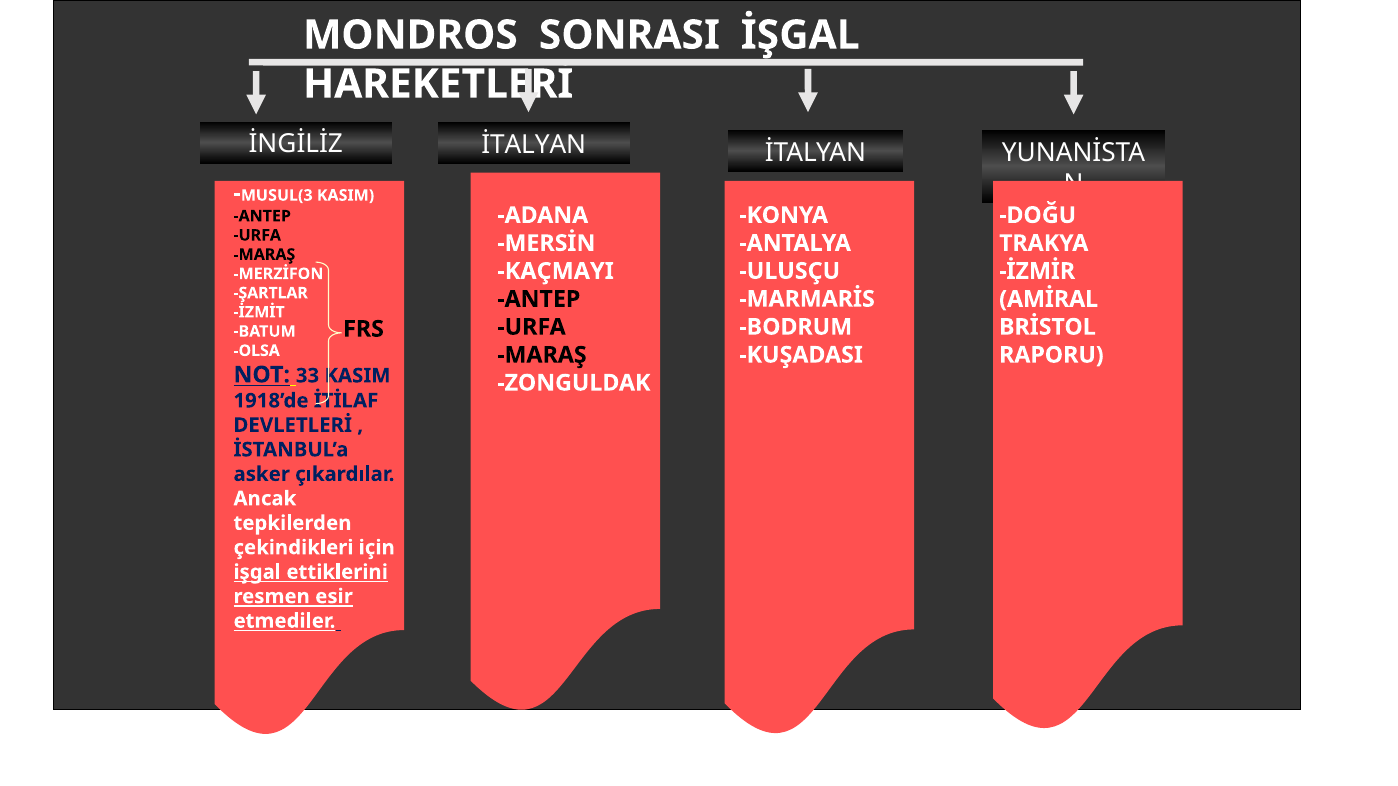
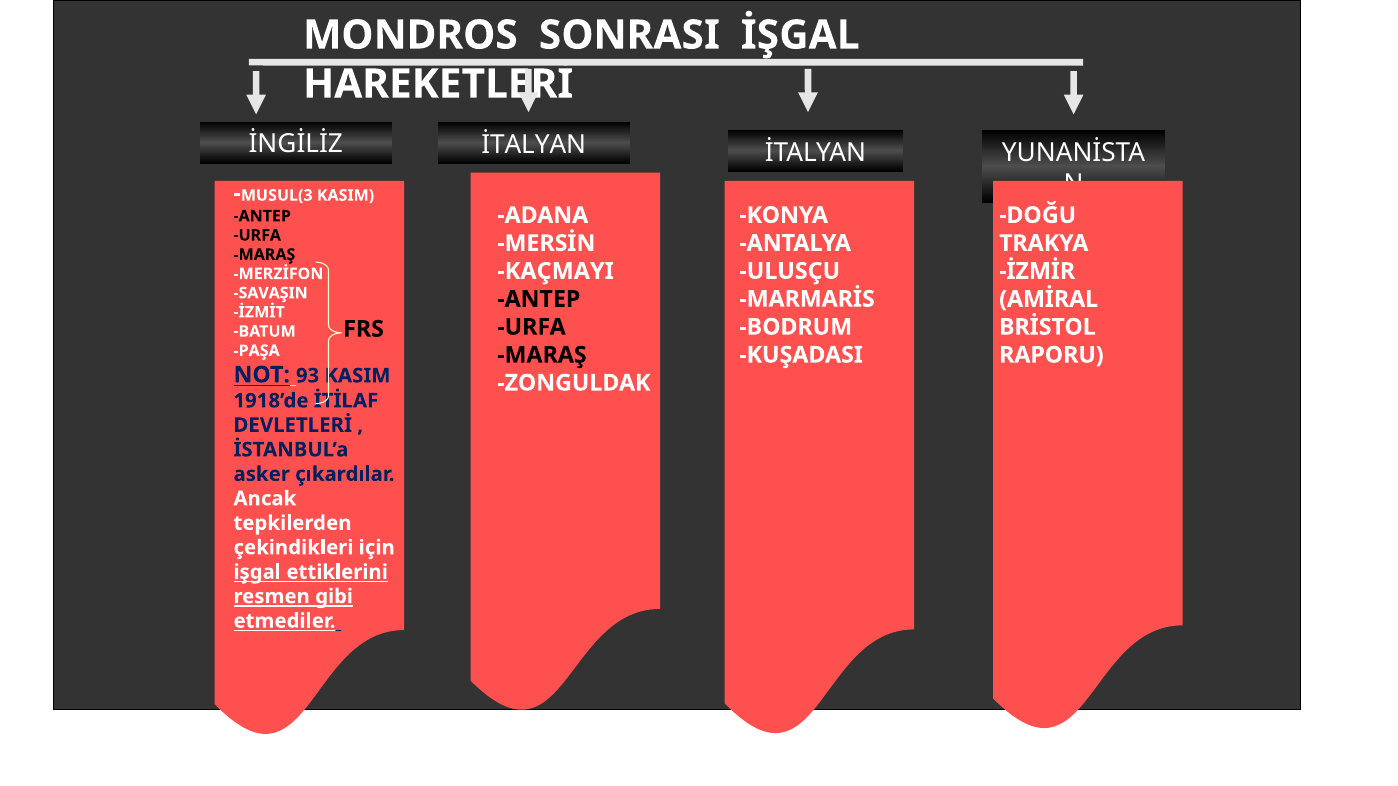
ŞARTLAR: ŞARTLAR -> SAVAŞIN (271, 293)
OLSA: OLSA -> PAŞA (257, 351)
33: 33 -> 93 (308, 376)
esir: esir -> gibi (334, 597)
